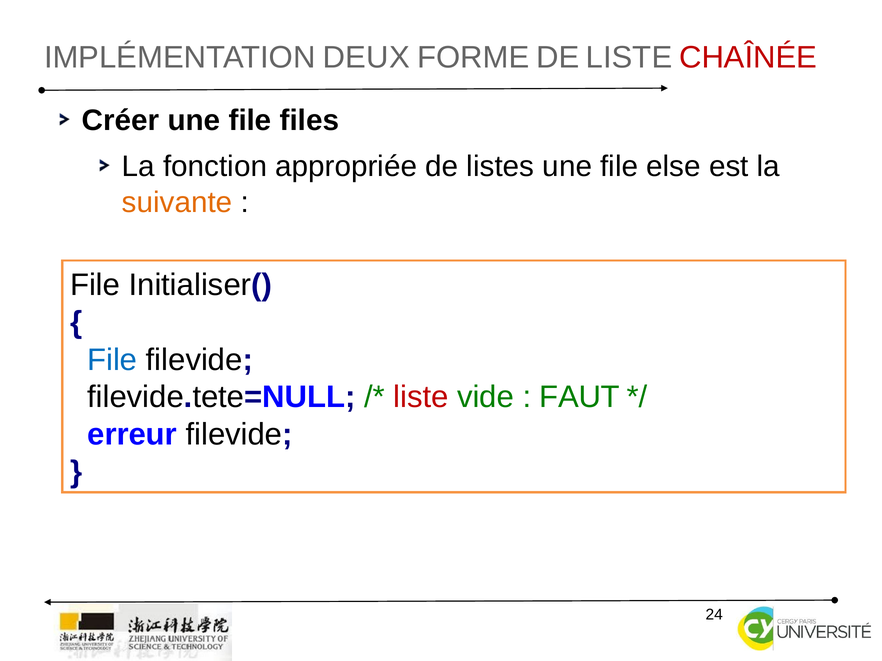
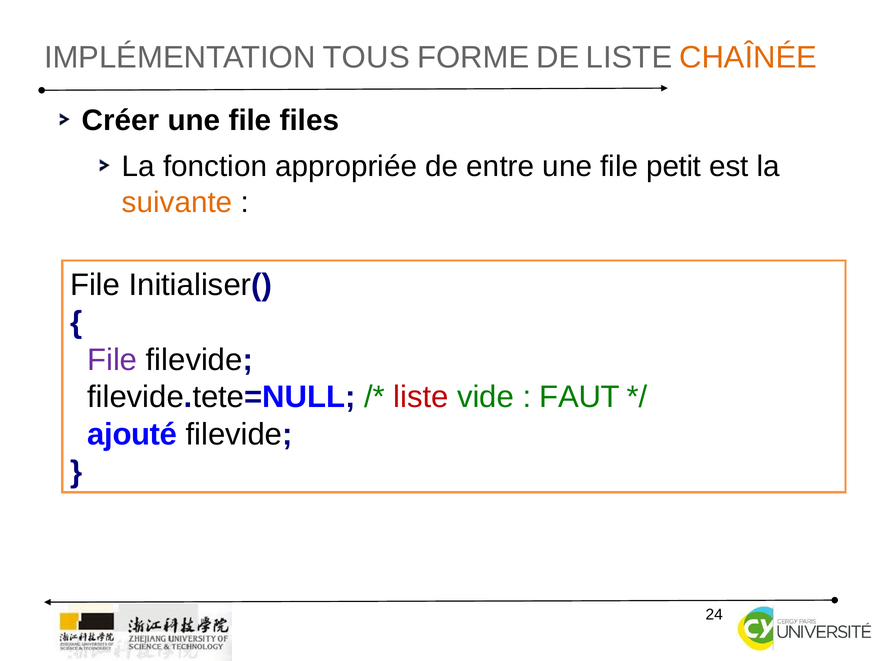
DEUX: DEUX -> TOUS (366, 57)
CHAÎNÉE colour: red -> orange (748, 57)
listes: listes -> entre (500, 167)
else: else -> petit (674, 167)
File colour: blue -> purple (112, 360)
erreur: erreur -> ajouté (132, 435)
